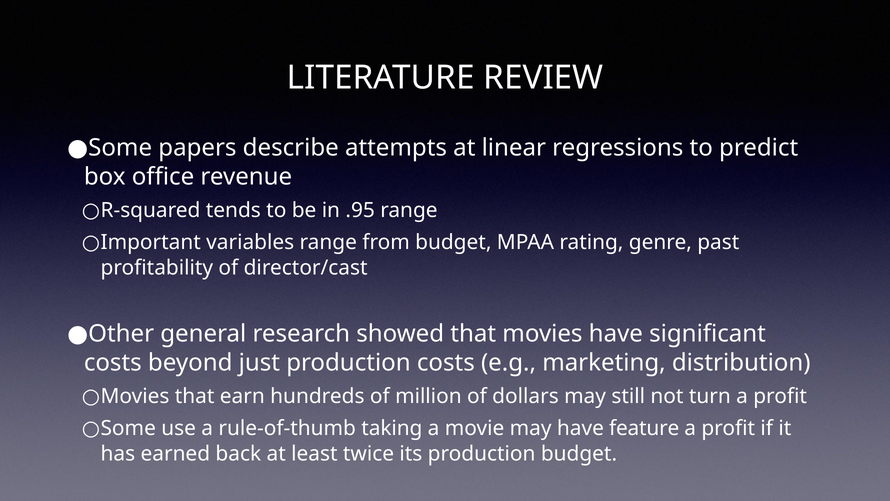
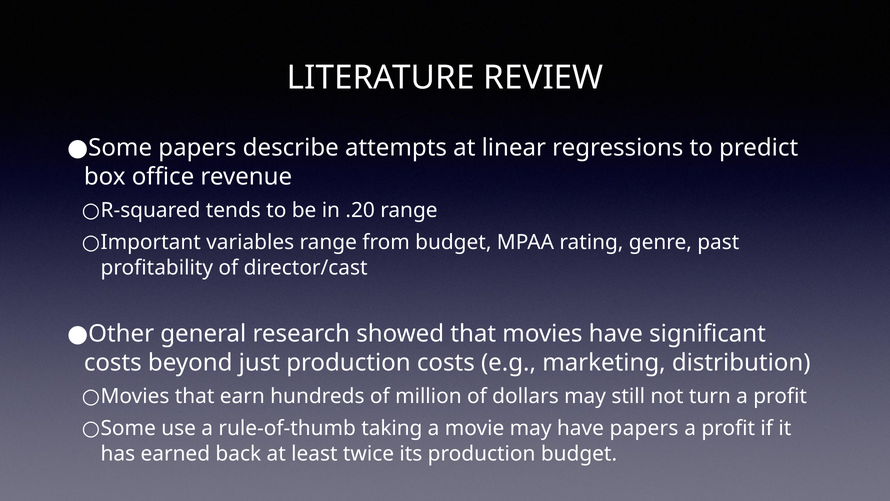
.95: .95 -> .20 (360, 210)
have feature: feature -> papers (644, 428)
